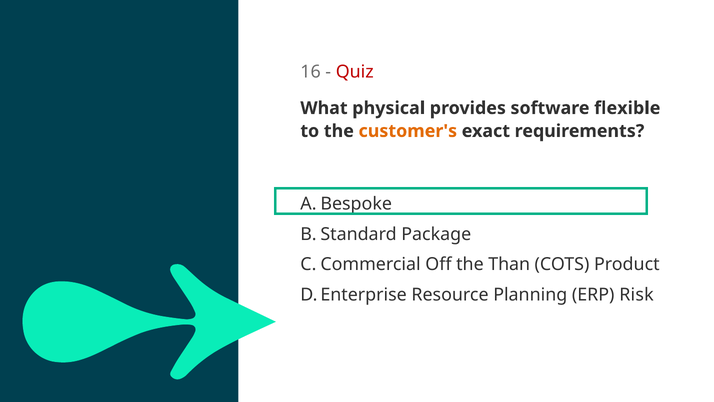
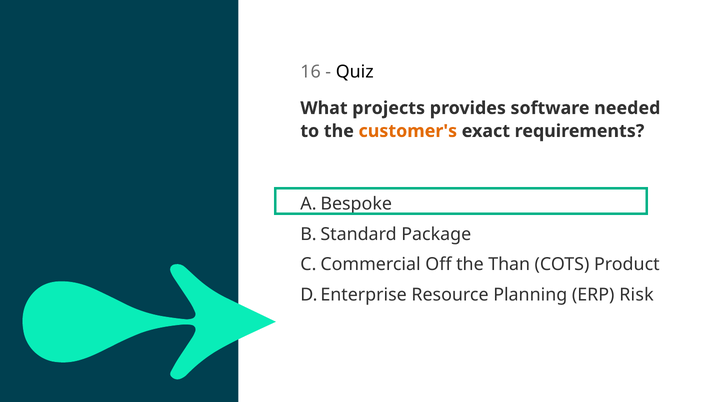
Quiz colour: red -> black (355, 72)
physical: physical -> projects (389, 108)
flexible: flexible -> needed (627, 108)
